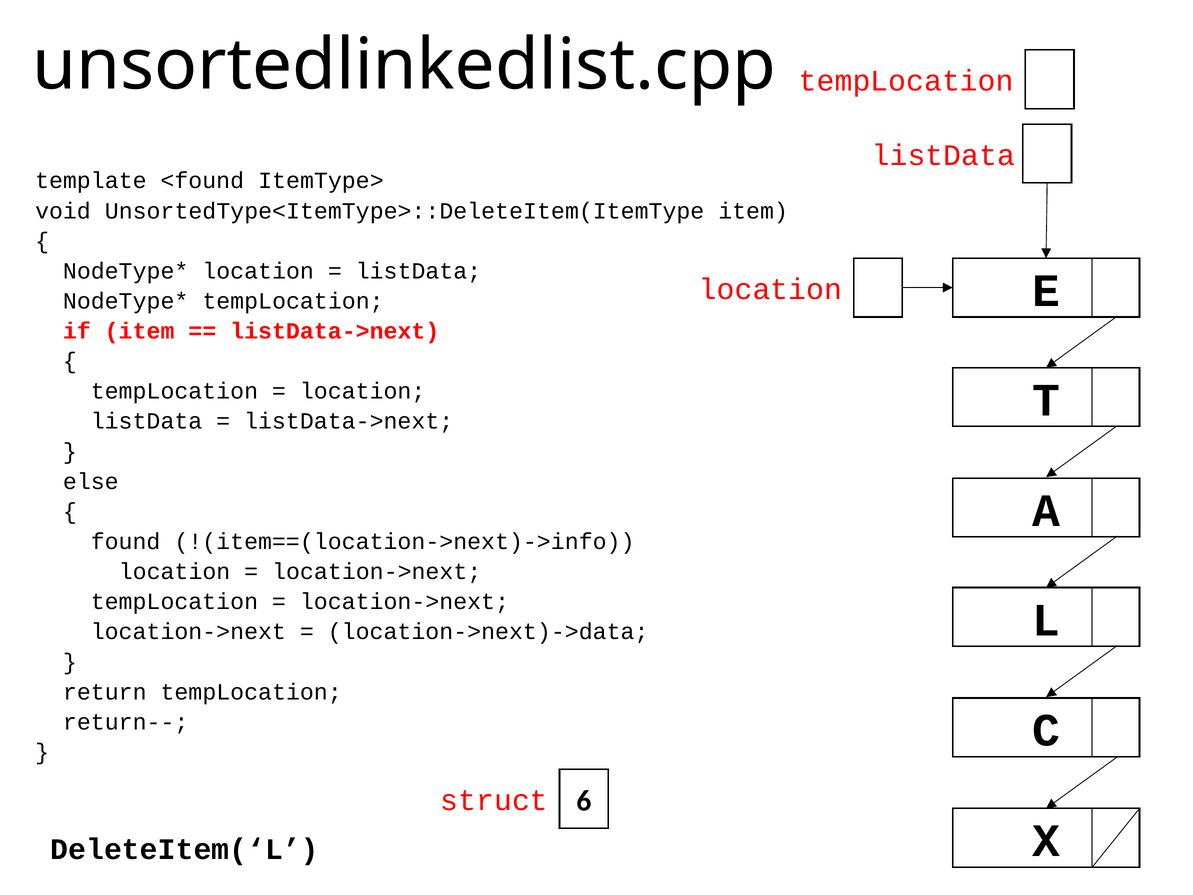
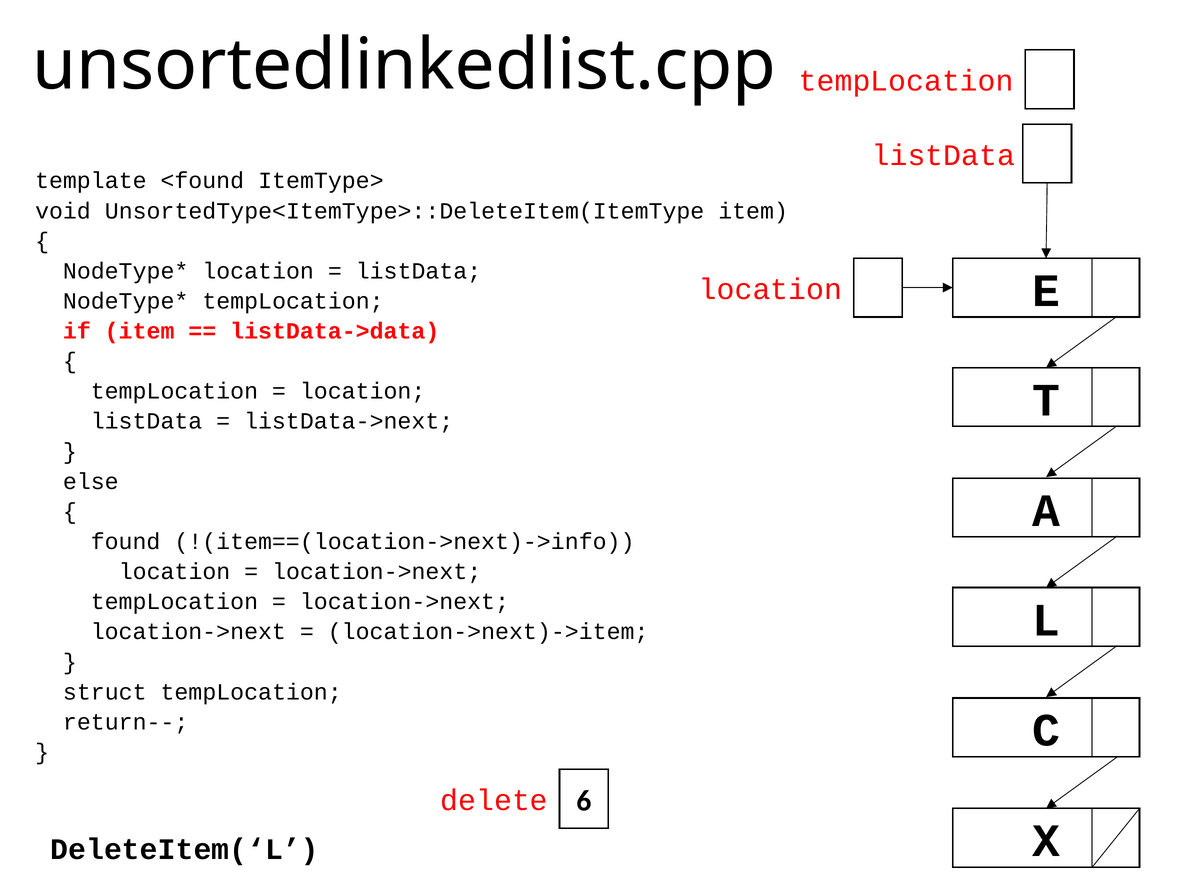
listData->next: listData->next -> listData->data (335, 331)
location->next)->data: location->next)->data -> location->next)->item (488, 632)
return: return -> struct (105, 692)
struct: struct -> delete (494, 800)
